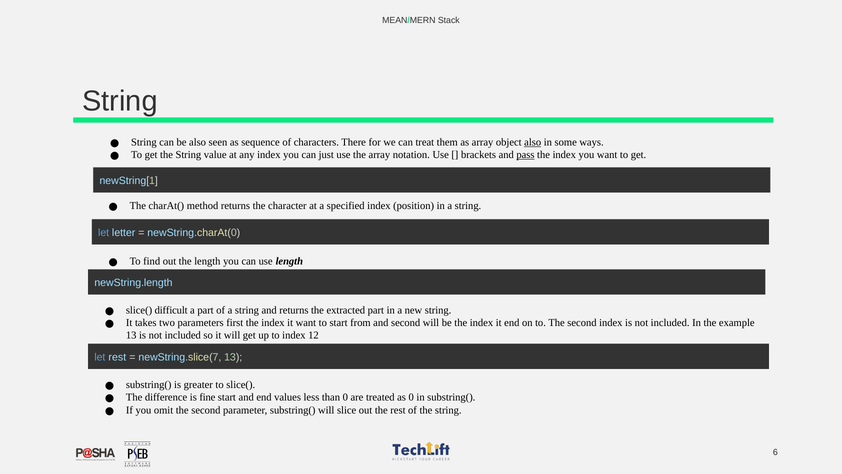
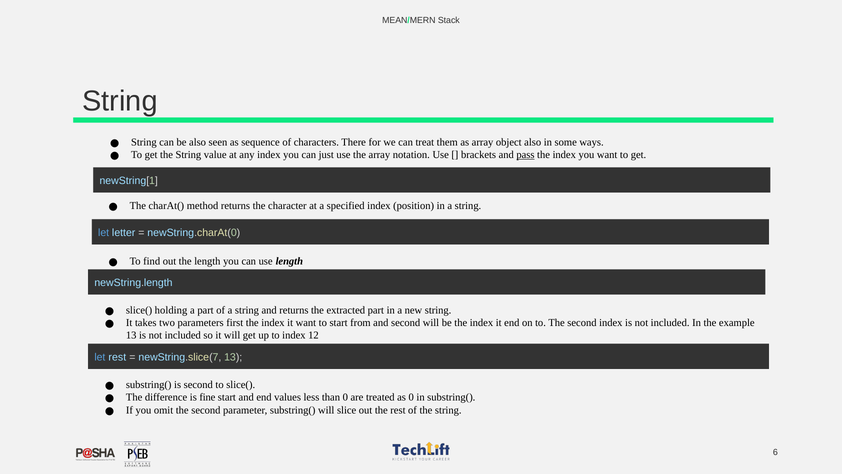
also underline: present -> none (533, 142)
difficult: difficult -> holding (171, 310)
is greater: greater -> second (198, 384)
